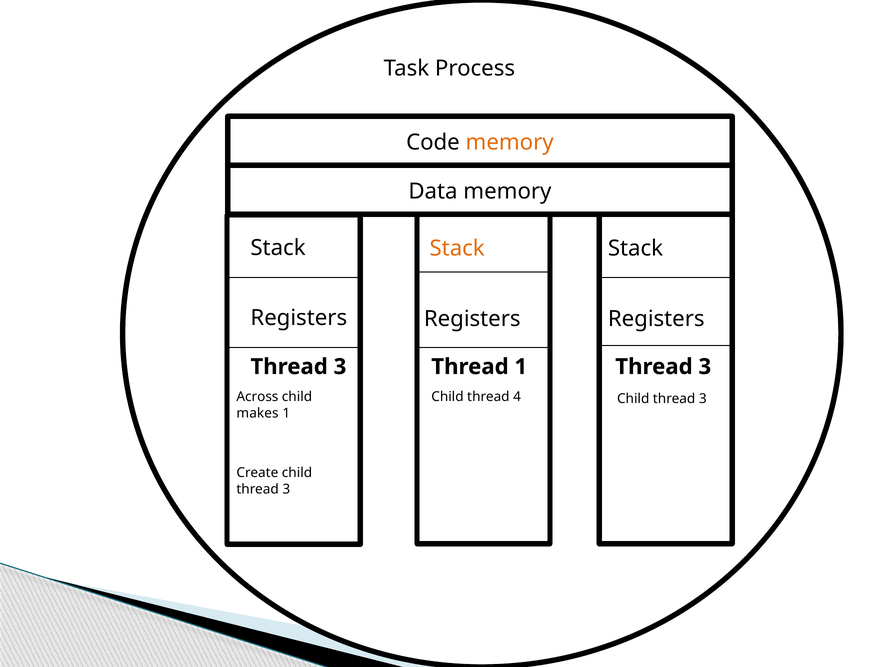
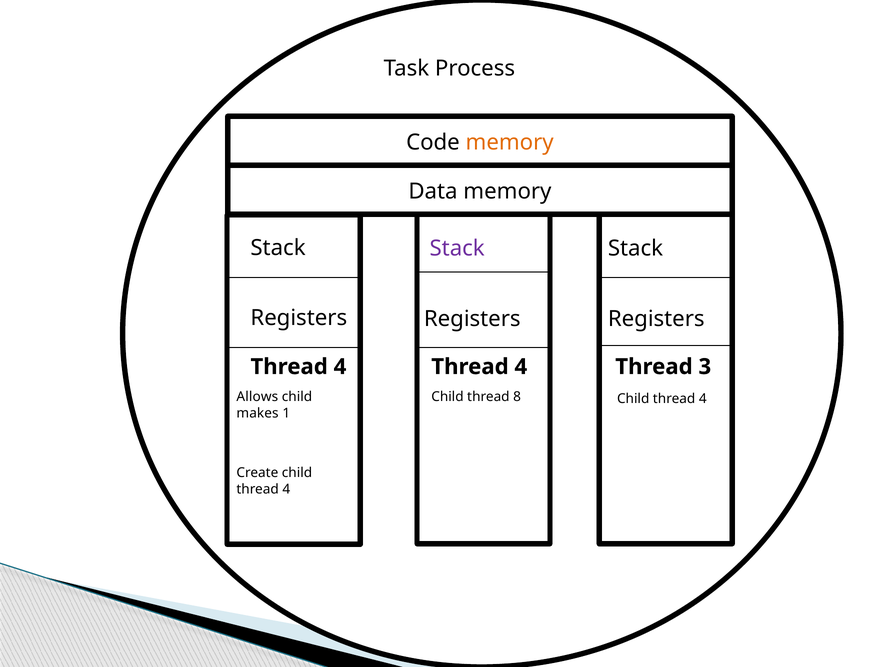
Stack colour: orange -> purple (457, 249)
3: 3 -> 4 (340, 367)
1: 1 -> 4 (521, 367)
Across: Across -> Allows (257, 397)
4: 4 -> 8 (517, 397)
3: 3 -> 4 (703, 399)
3: 3 -> 4 (286, 490)
